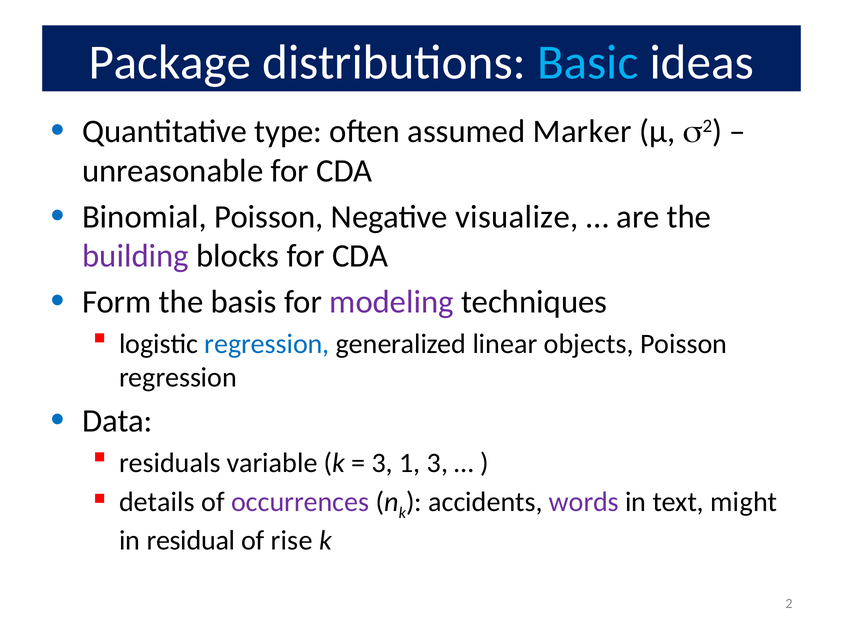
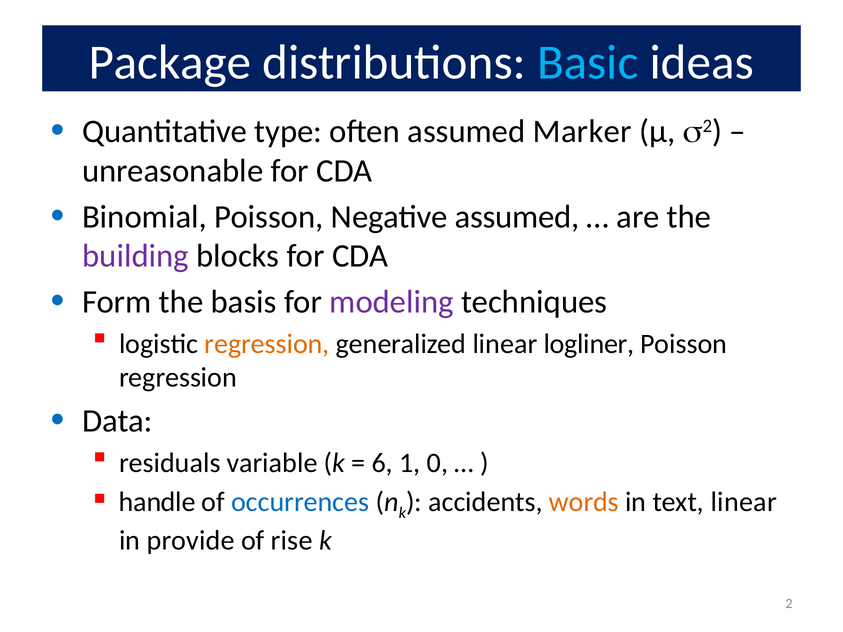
Negative visualize: visualize -> assumed (517, 217)
regression colour: blue -> orange (267, 344)
objects: objects -> logliner (589, 344)
3: 3 -> 6 (382, 463)
1 3: 3 -> 0 (437, 463)
details: details -> handle (157, 502)
occurrences colour: purple -> blue (300, 502)
words colour: purple -> orange (584, 502)
text might: might -> linear (744, 502)
residual: residual -> provide (191, 541)
